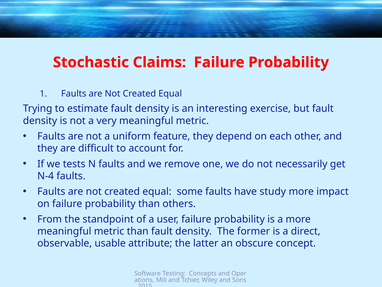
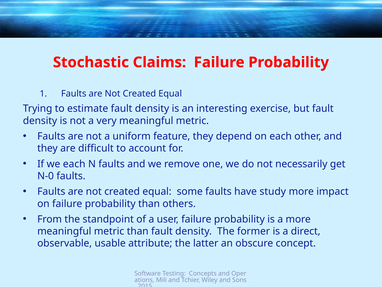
we tests: tests -> each (74, 164)
N-4: N-4 -> N-0 (46, 176)
